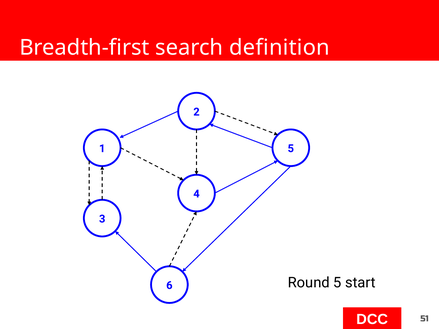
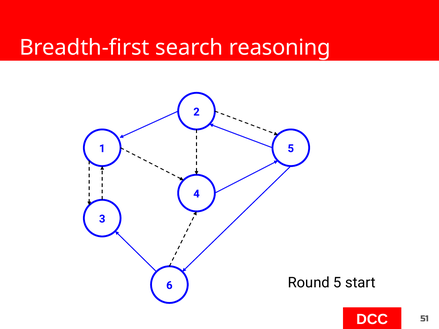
definition: definition -> reasoning (280, 48)
